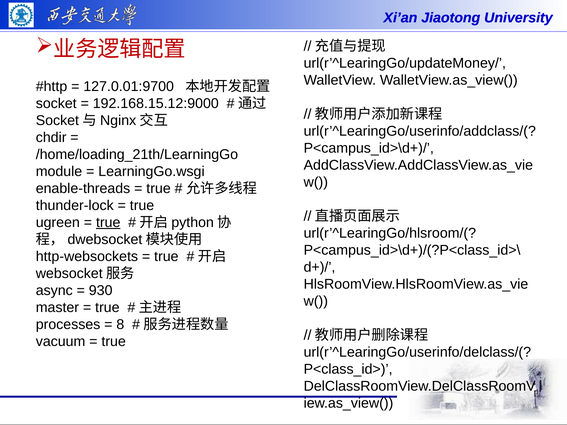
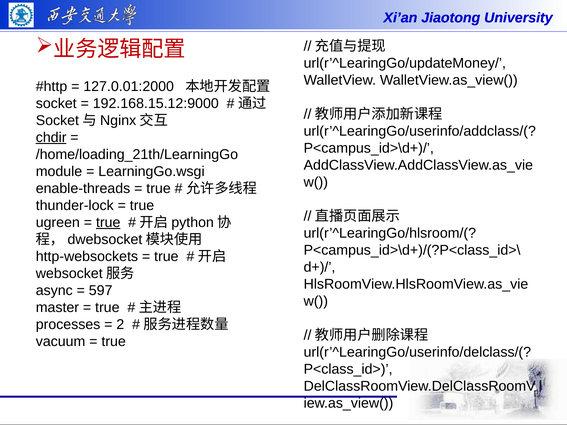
127.0.01:9700: 127.0.01:9700 -> 127.0.01:2000 (129, 86)
chdir underline: none -> present (51, 137)
930: 930 -> 597 (101, 291)
8: 8 -> 2 (120, 325)
